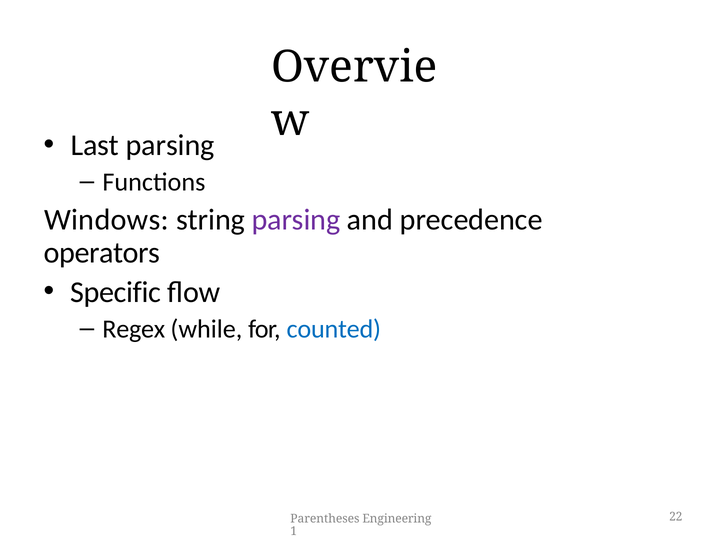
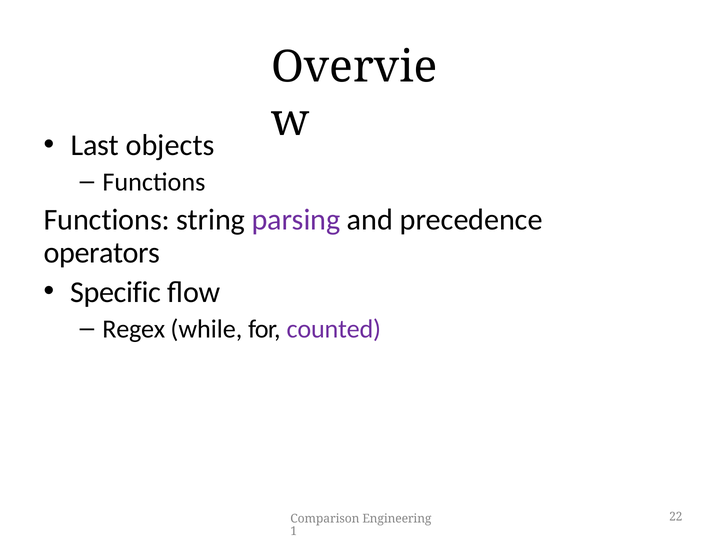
Last parsing: parsing -> objects (170, 145)
Windows: Windows -> Functions (107, 220)
counted colour: blue -> purple (334, 329)
Parentheses: Parentheses -> Comparison (325, 519)
